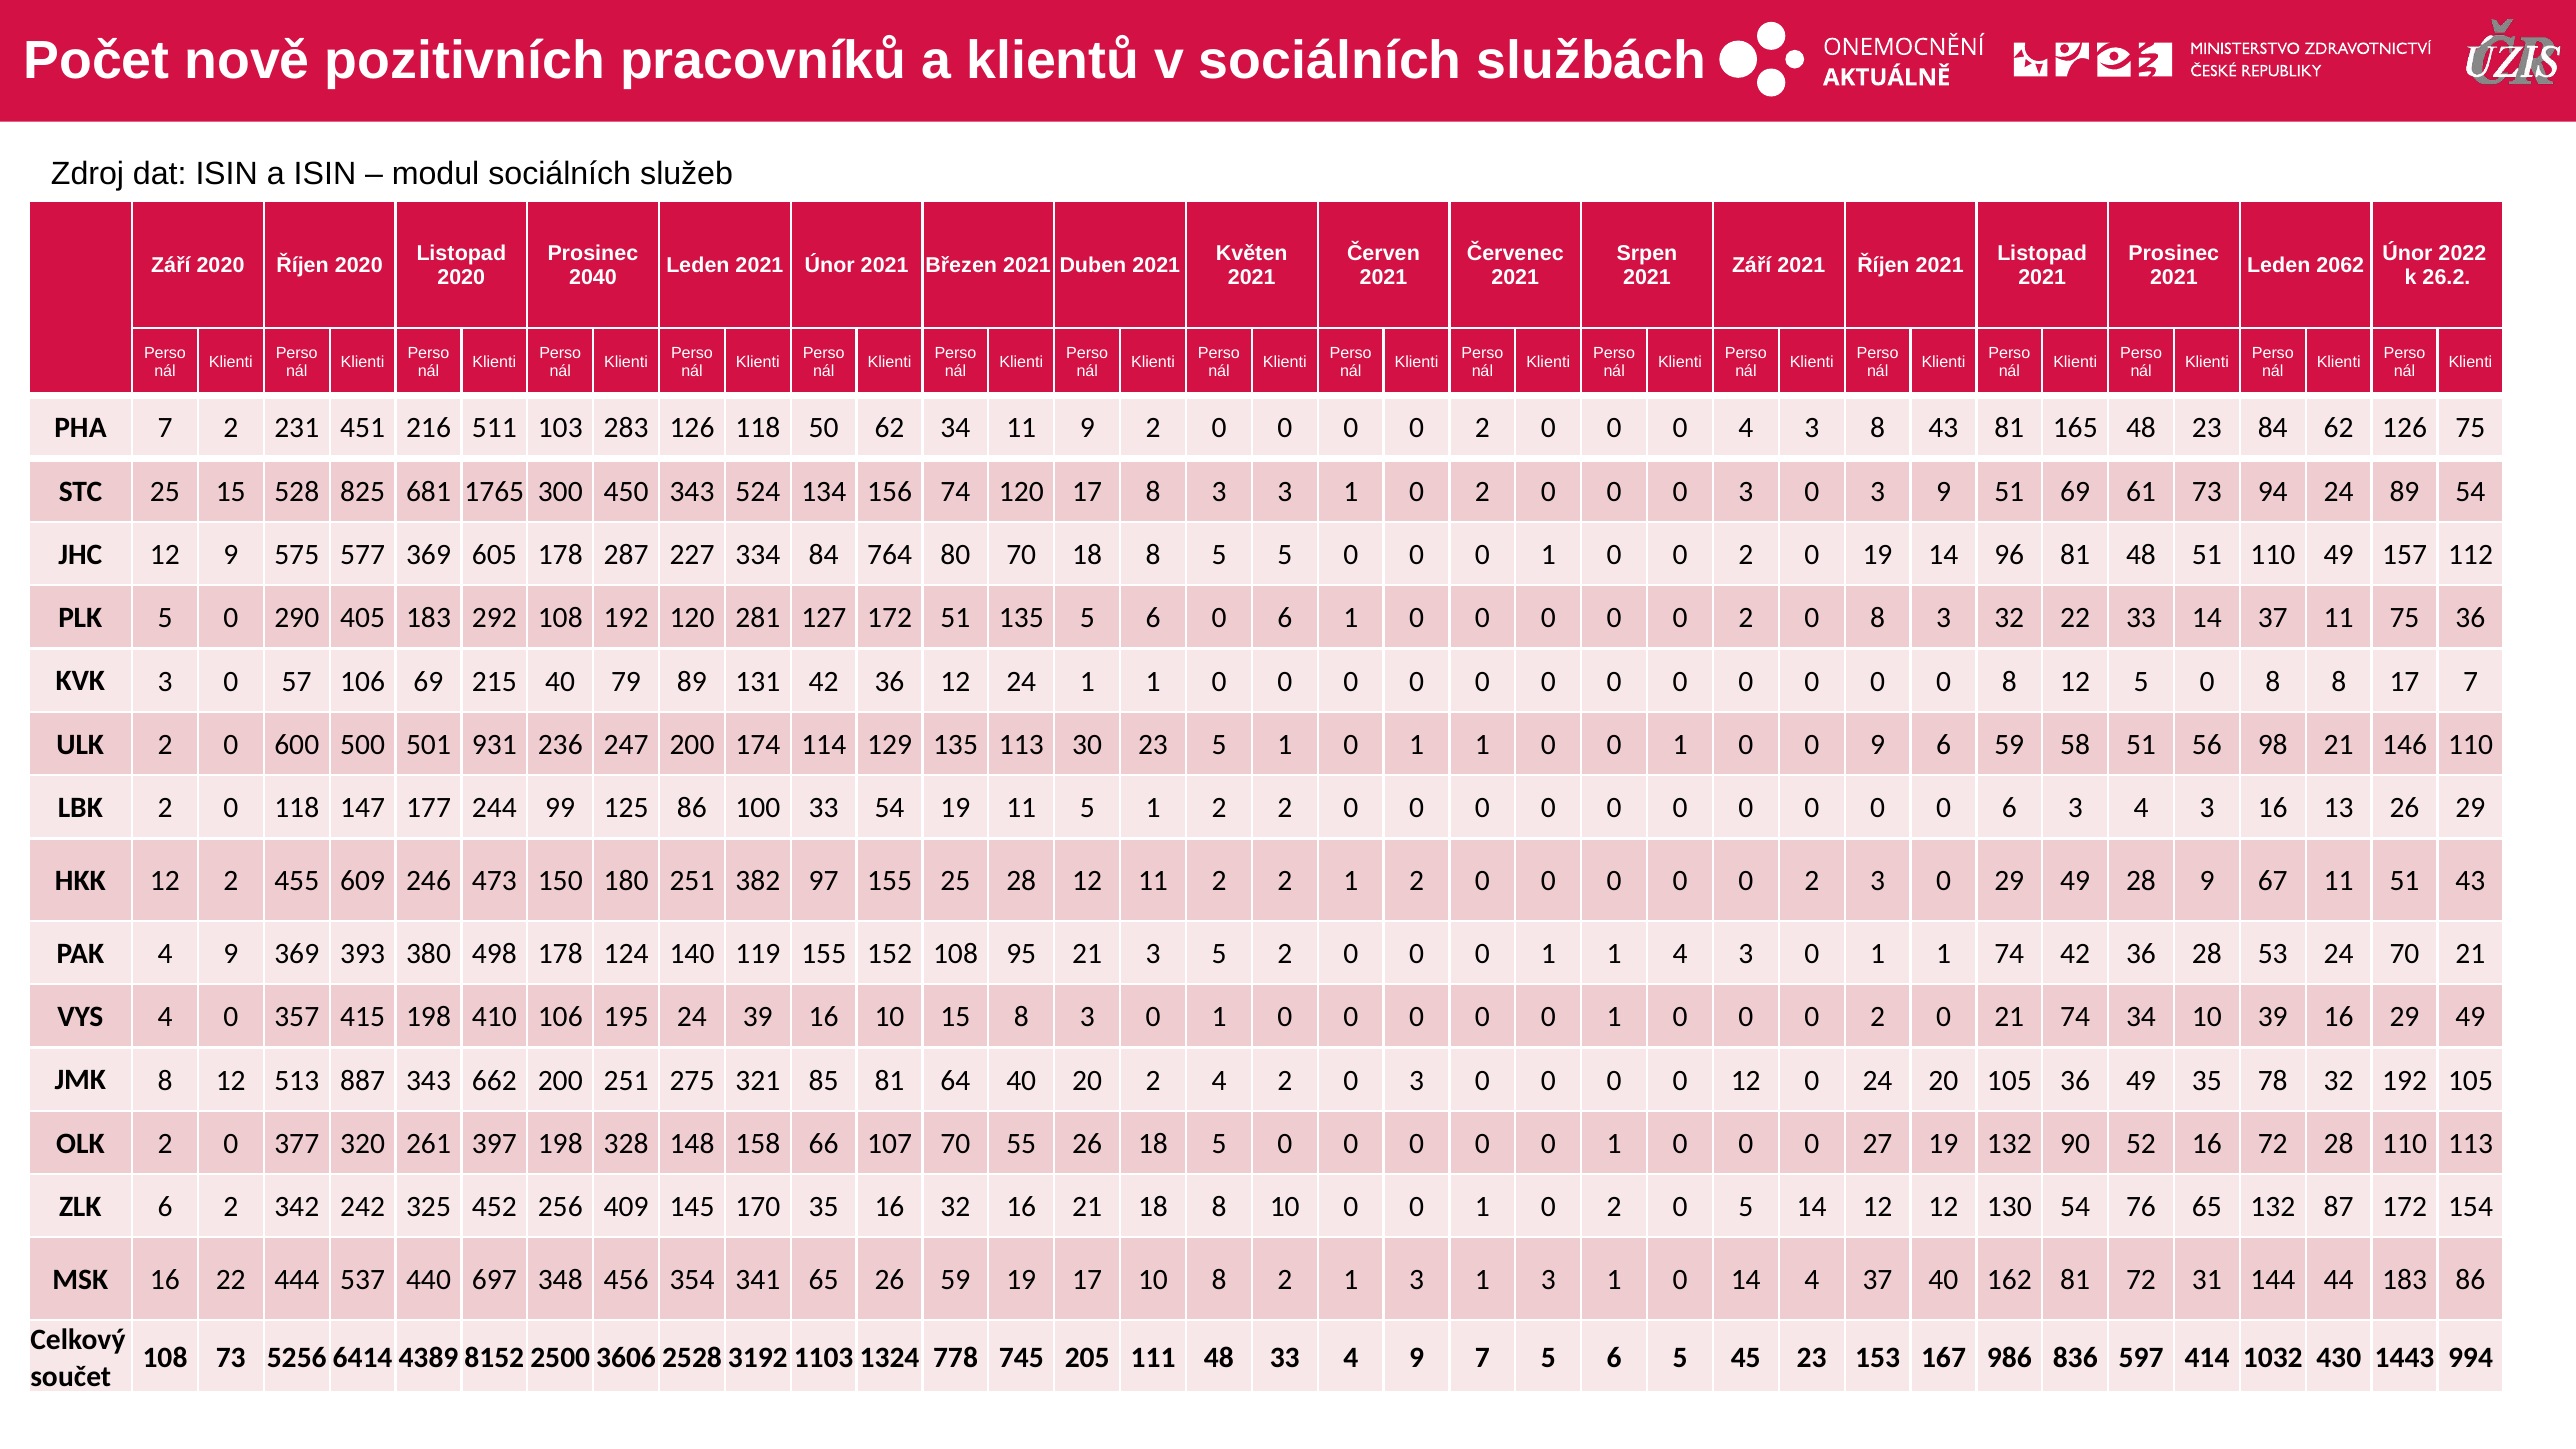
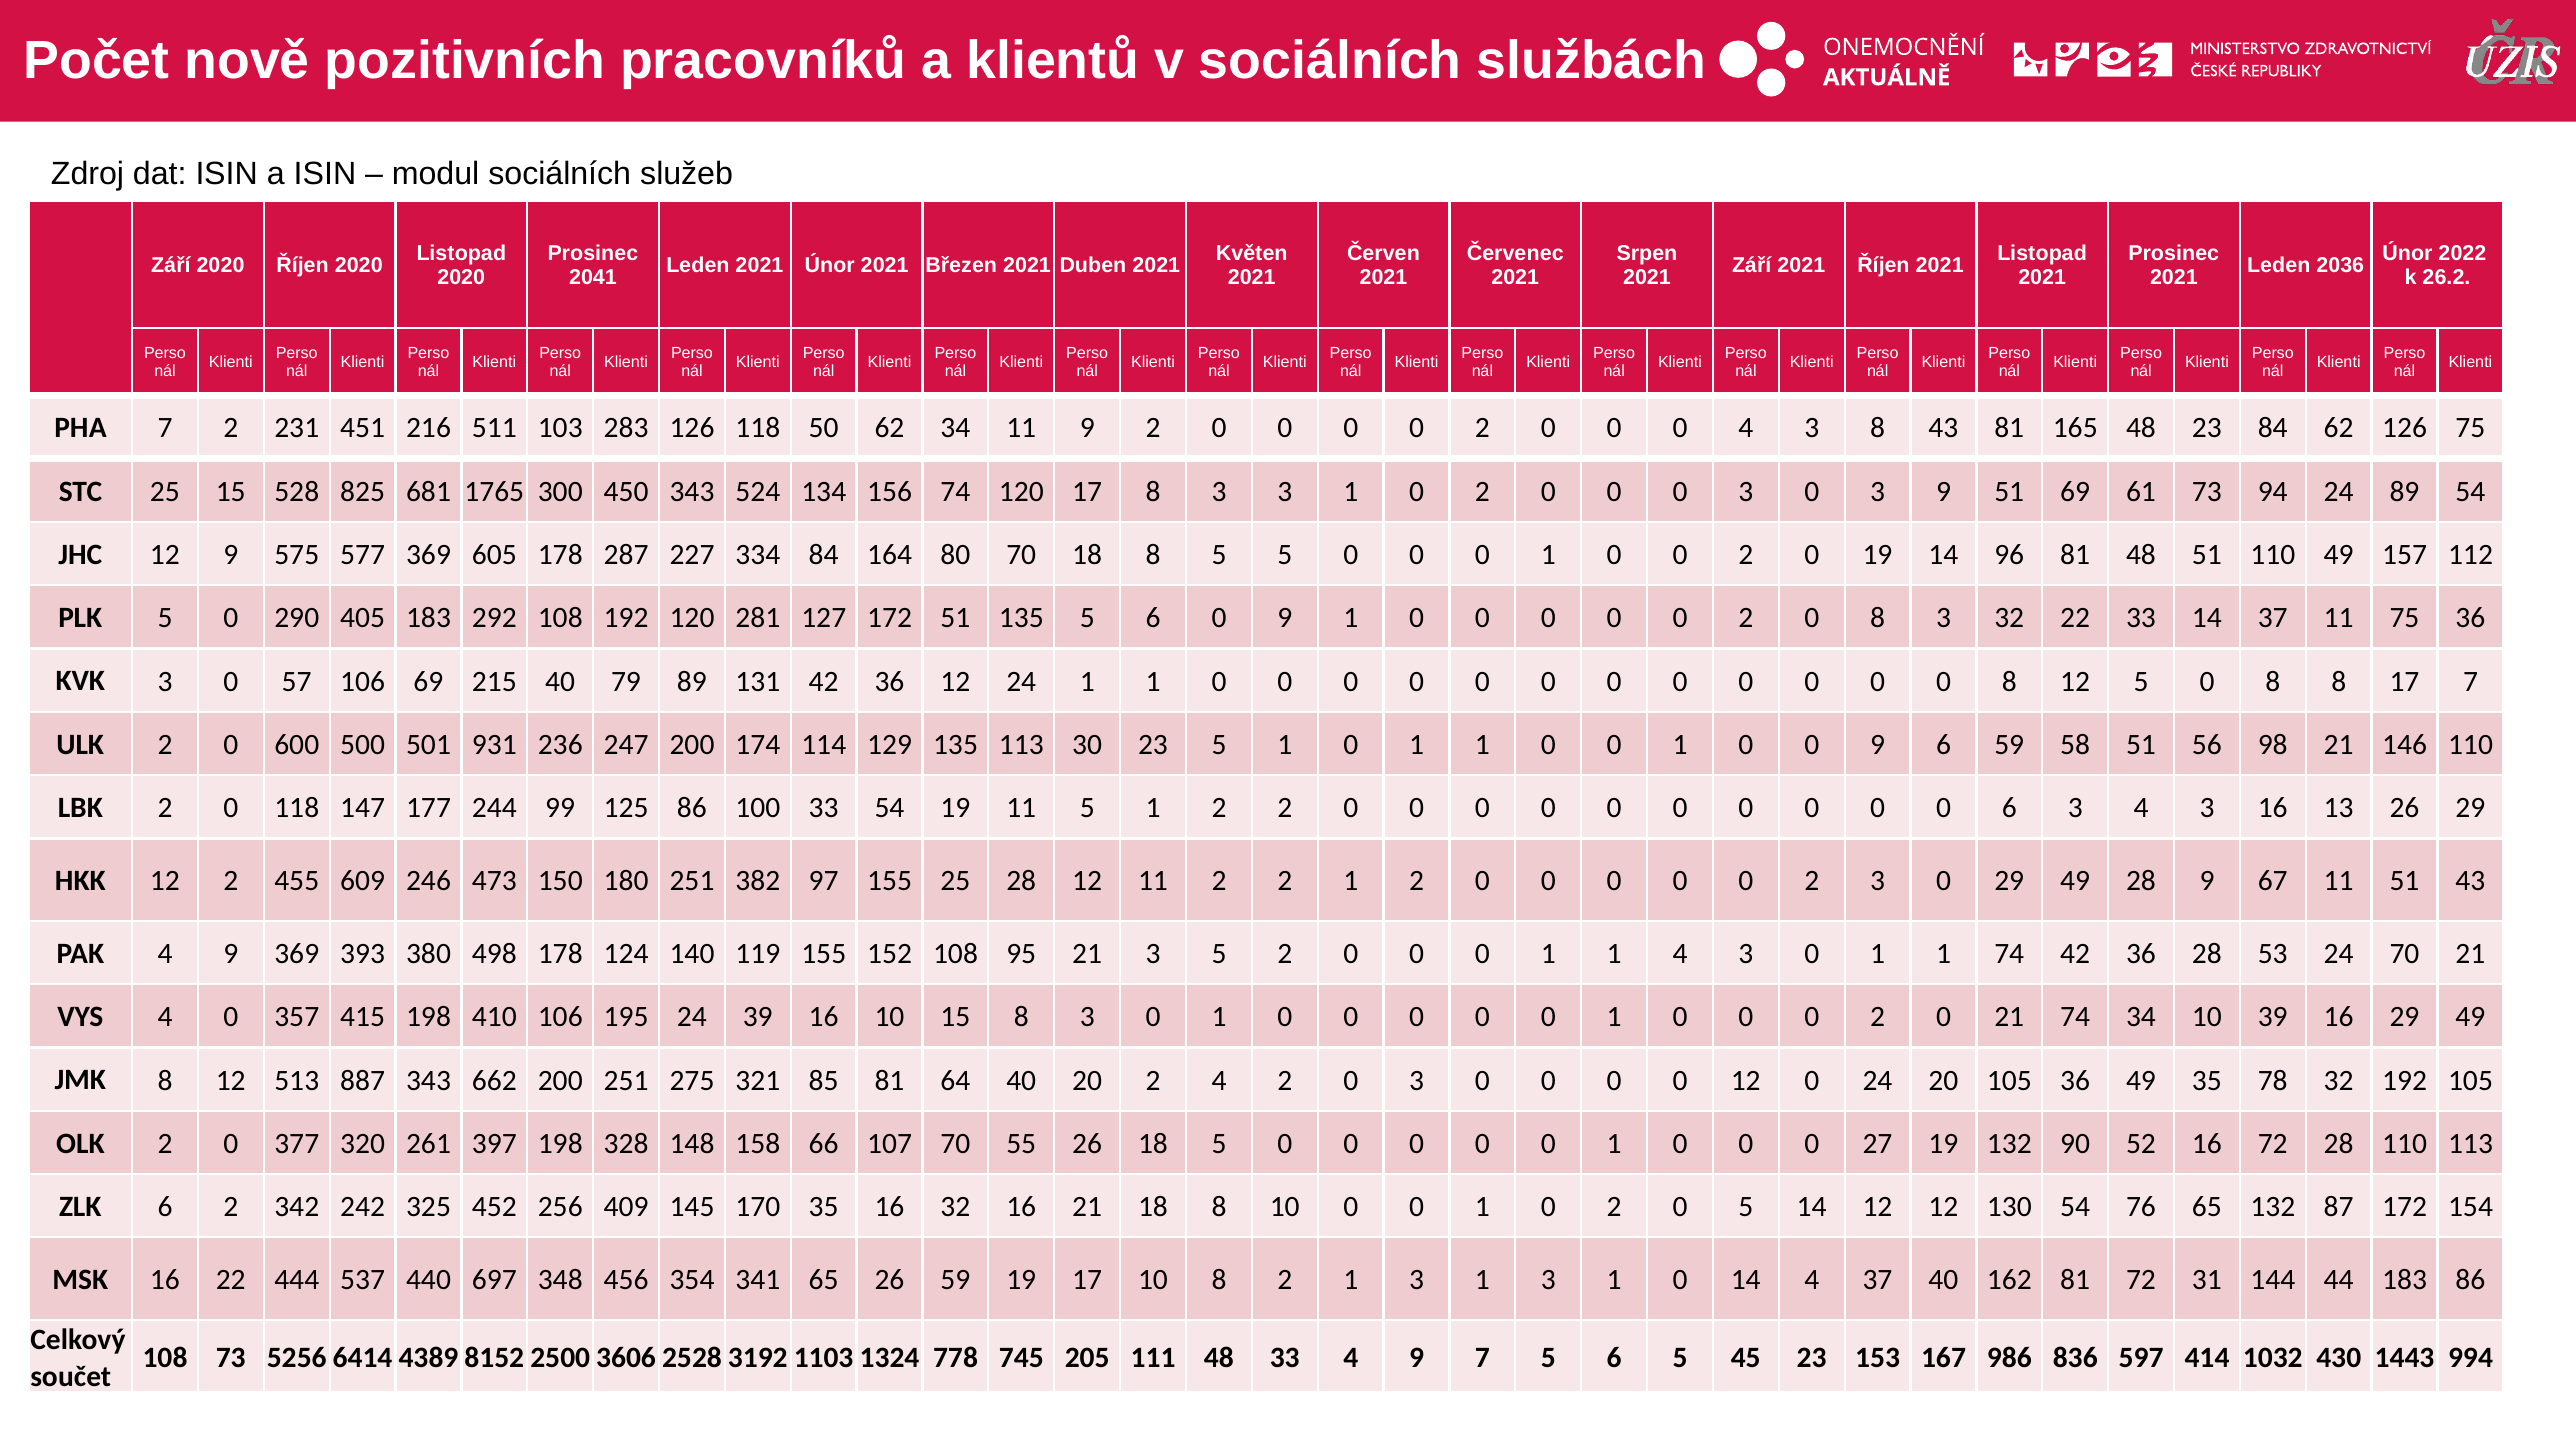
2062: 2062 -> 2036 (2340, 265)
2040: 2040 -> 2041 (593, 277)
764: 764 -> 164 (890, 555)
6 0 6: 6 -> 9 (1285, 618)
